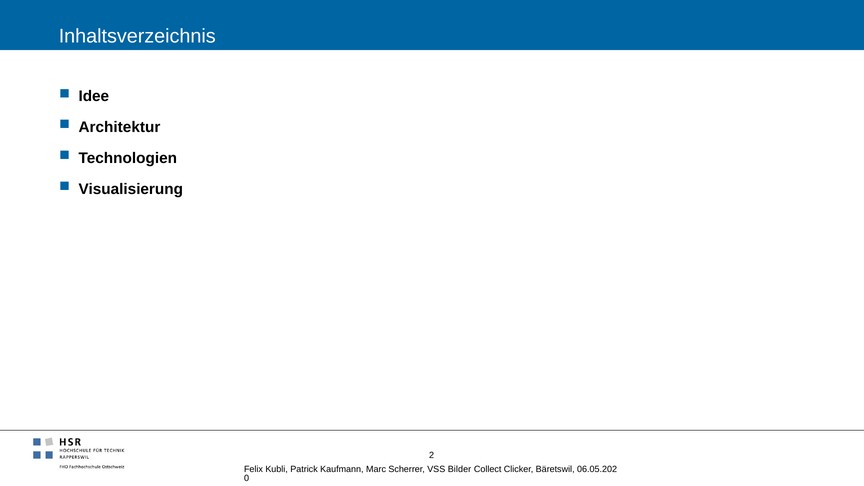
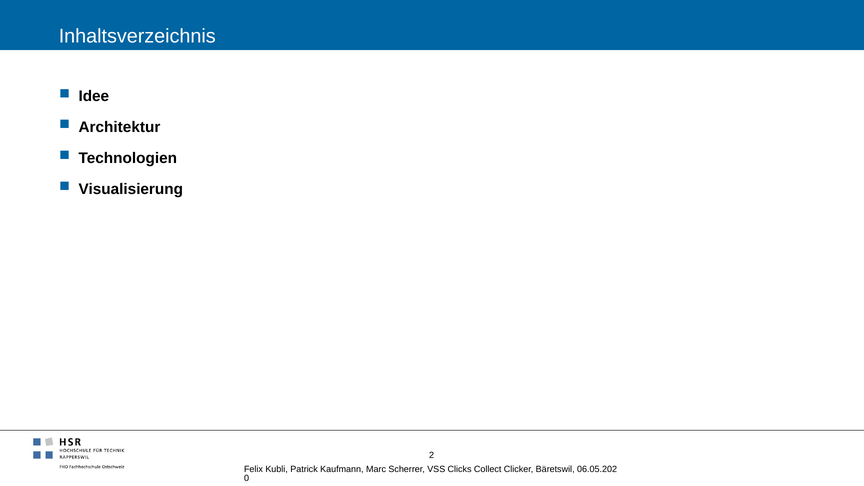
Bilder: Bilder -> Clicks (460, 469)
